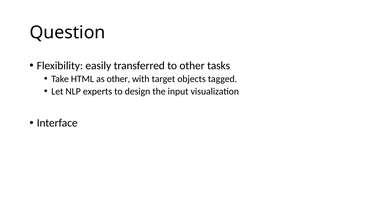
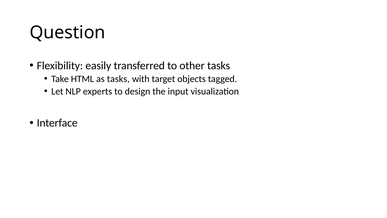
as other: other -> tasks (118, 79)
